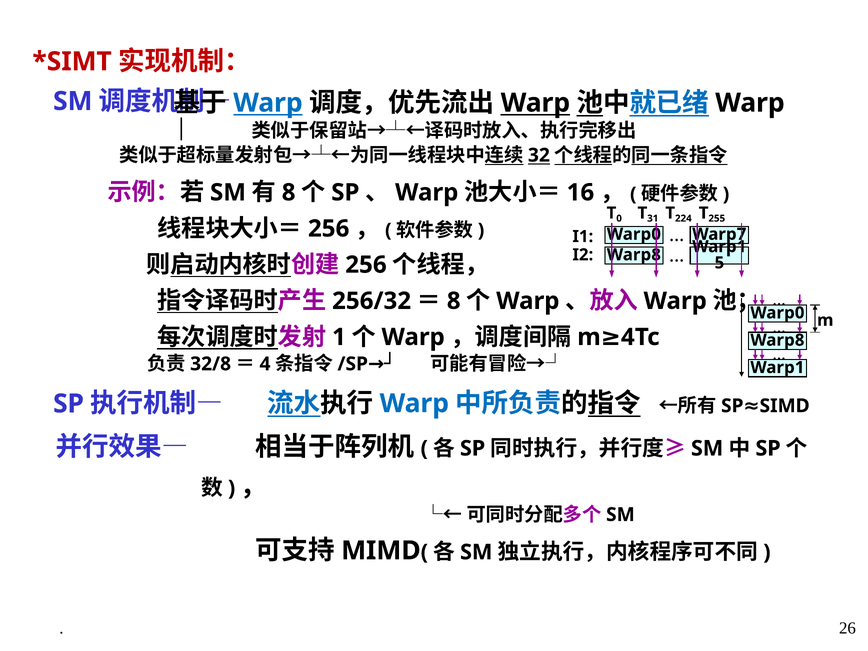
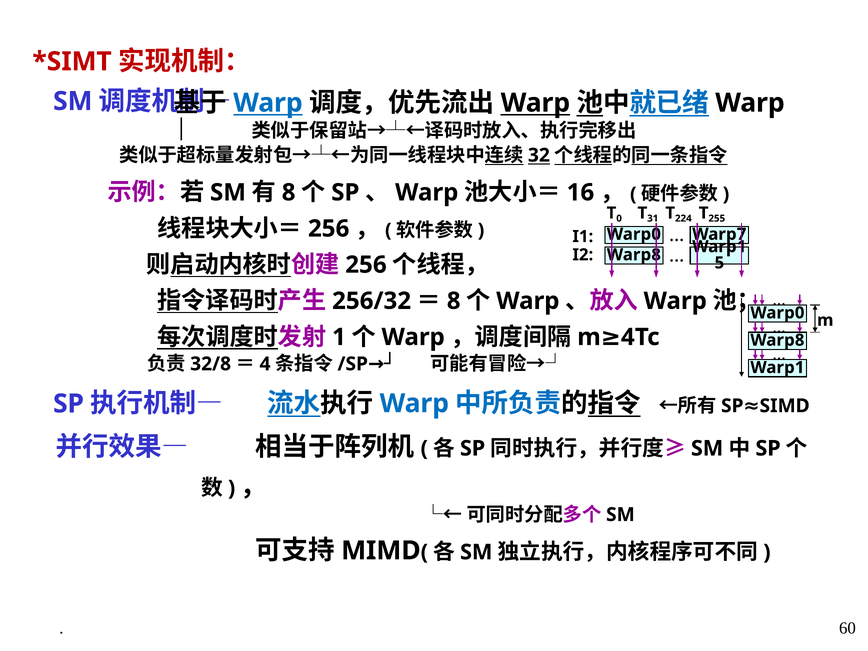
26: 26 -> 60 (847, 628)
